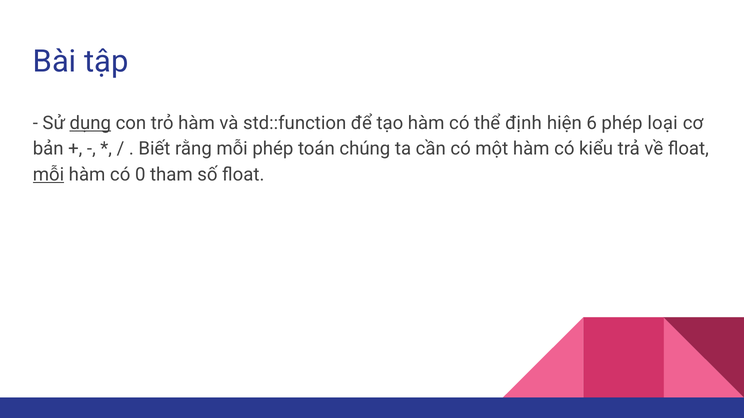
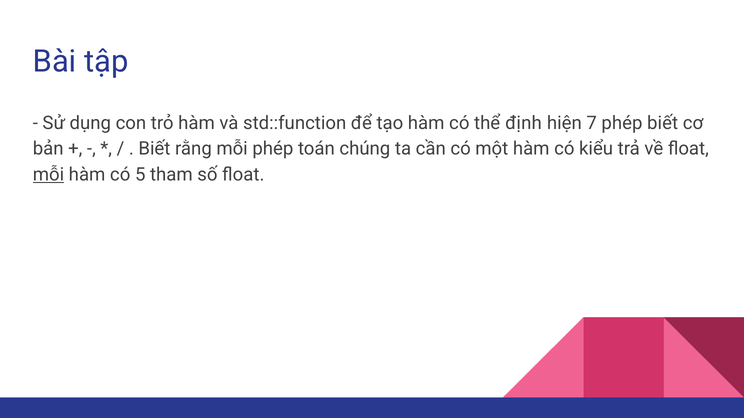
dụng underline: present -> none (90, 123)
6: 6 -> 7 (592, 123)
phép loại: loại -> biết (663, 123)
0: 0 -> 5 (140, 175)
